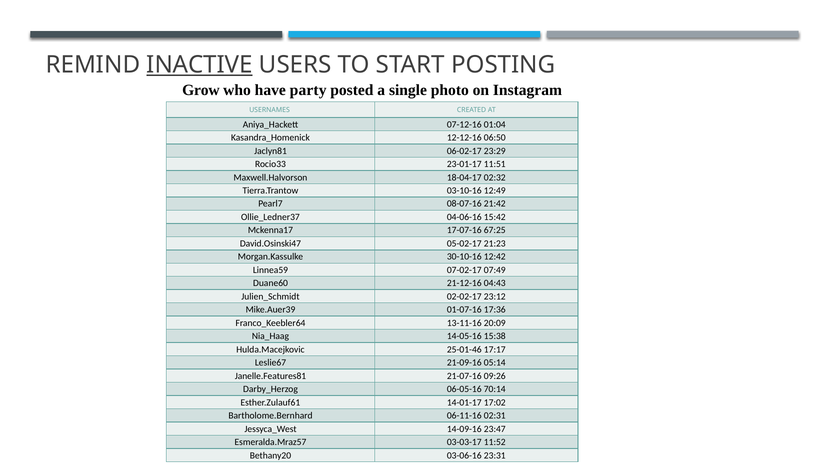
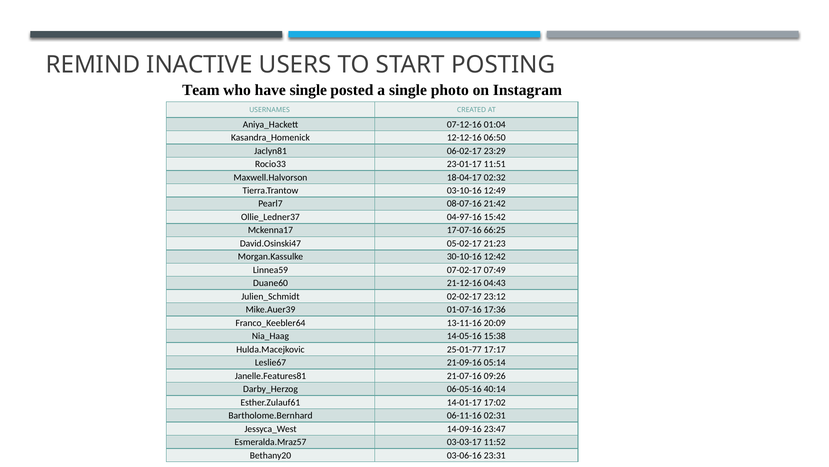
INACTIVE underline: present -> none (200, 65)
Grow: Grow -> Team (201, 90)
have party: party -> single (308, 90)
04-06-16: 04-06-16 -> 04-97-16 (464, 217)
67:25: 67:25 -> 66:25 (495, 230)
25-01-46: 25-01-46 -> 25-01-77 (464, 349)
70:14: 70:14 -> 40:14 (495, 389)
